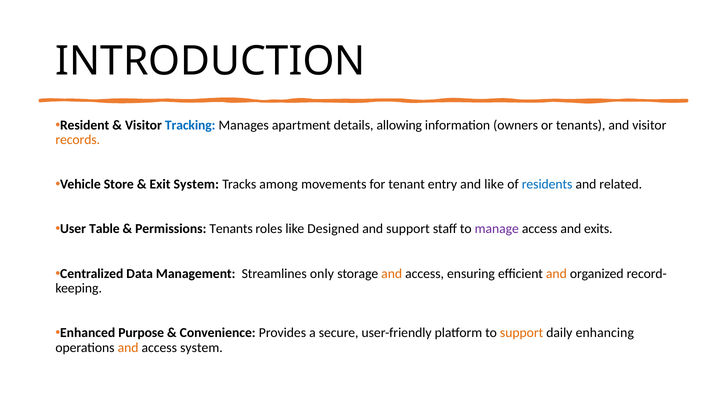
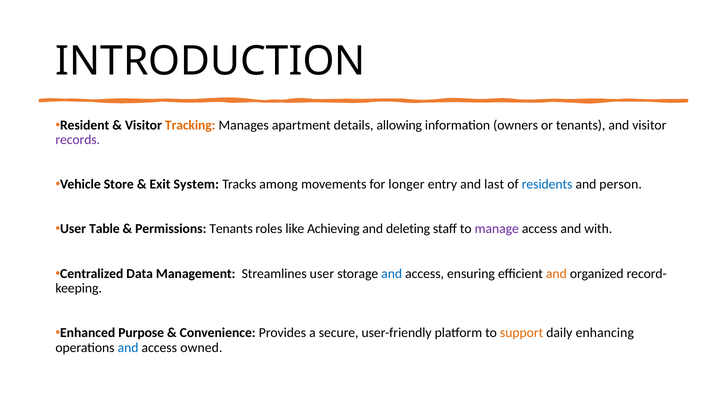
Tracking colour: blue -> orange (190, 125)
records colour: orange -> purple (78, 140)
tenant: tenant -> longer (407, 184)
and like: like -> last (494, 184)
related: related -> person (621, 184)
Designed: Designed -> Achieving (333, 229)
and support: support -> deleting (408, 229)
exits: exits -> with (598, 229)
Streamlines only: only -> user (322, 274)
and colour: orange -> blue (392, 274)
and colour: orange -> blue (128, 348)
access system: system -> owned (201, 348)
